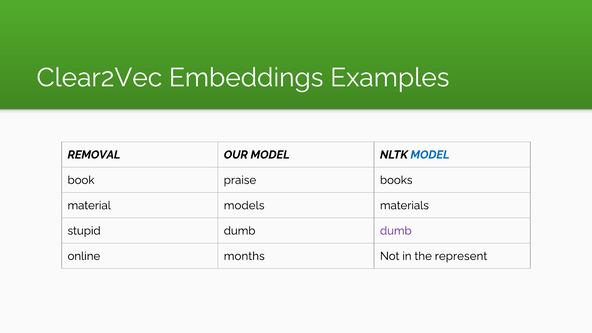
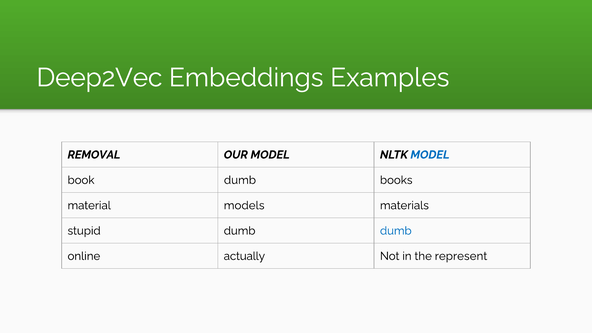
Clear2Vec: Clear2Vec -> Deep2Vec (99, 78)
book praise: praise -> dumb (240, 180)
dumb colour: purple -> blue (396, 231)
months: months -> actually (244, 256)
